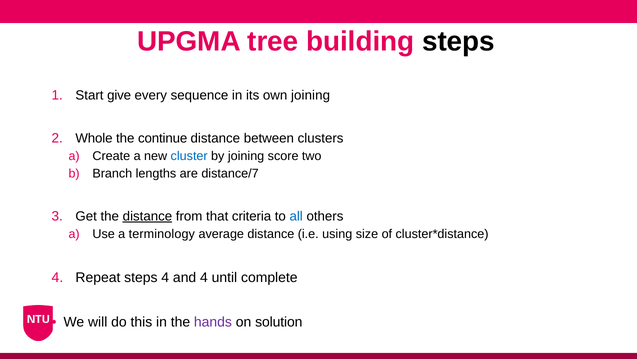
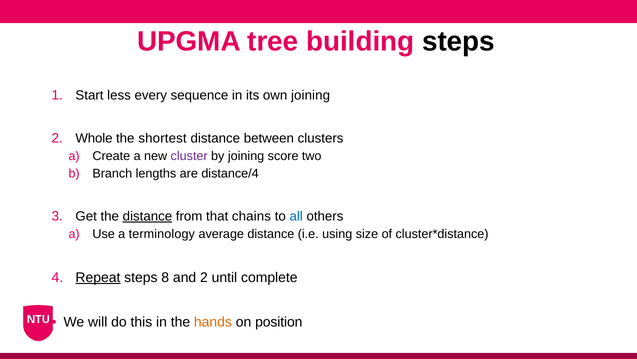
give: give -> less (119, 95)
continue: continue -> shortest (163, 138)
cluster colour: blue -> purple (189, 156)
distance/7: distance/7 -> distance/4 (230, 173)
criteria: criteria -> chains (251, 216)
Repeat underline: none -> present (98, 277)
steps 4: 4 -> 8 (165, 277)
and 4: 4 -> 2 (204, 277)
hands colour: purple -> orange (213, 321)
solution: solution -> position (279, 321)
